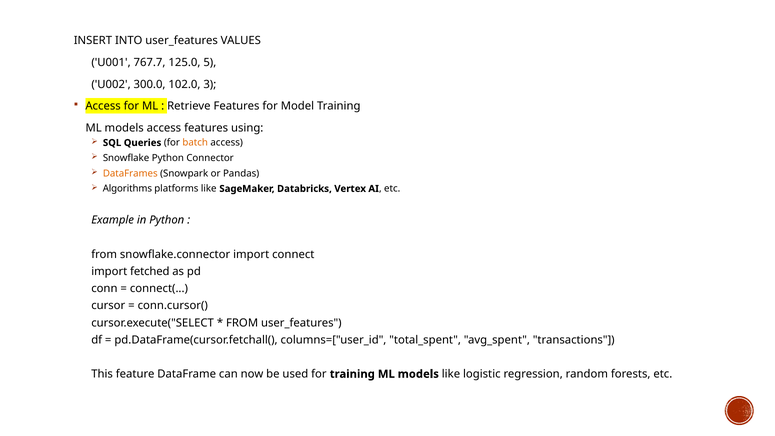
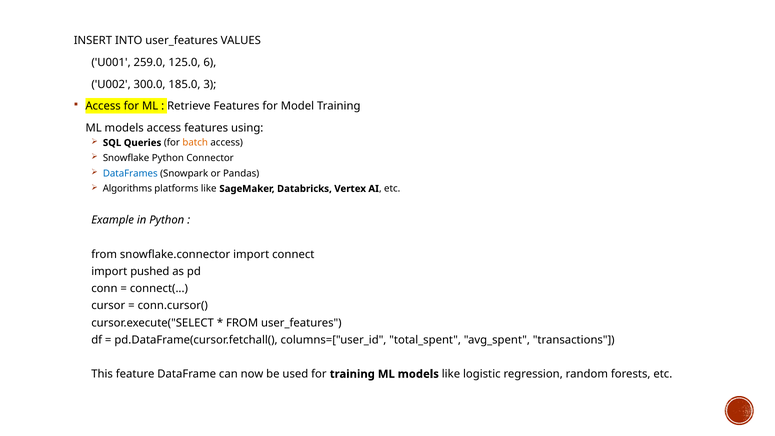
767.7: 767.7 -> 259.0 (150, 62)
5: 5 -> 6 (210, 62)
102.0: 102.0 -> 185.0 (184, 84)
DataFrames colour: orange -> blue (130, 173)
fetched: fetched -> pushed (150, 271)
